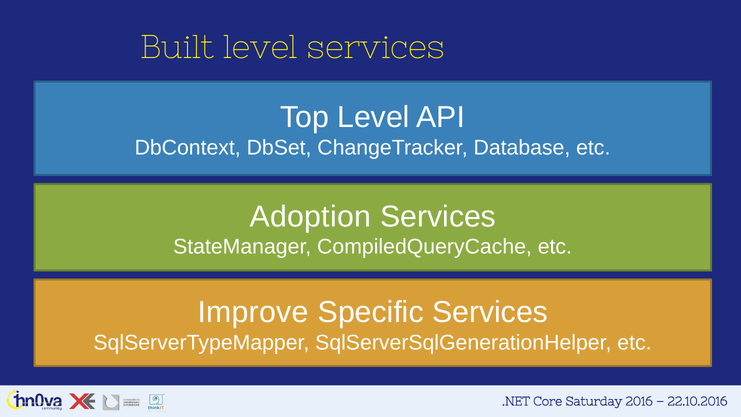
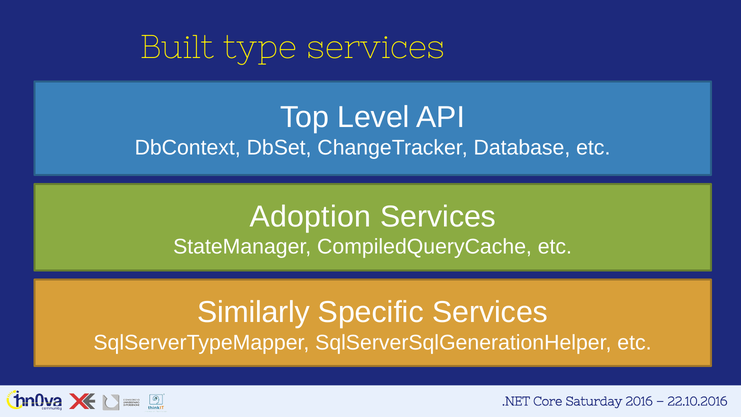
Built level: level -> type (260, 47)
Improve: Improve -> Similarly (253, 312)
